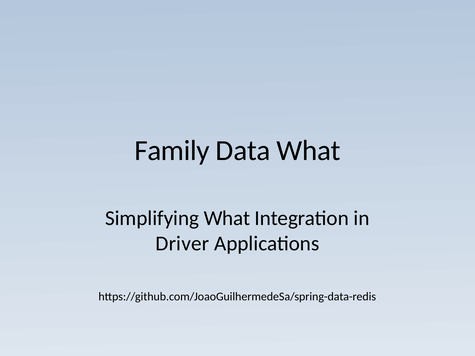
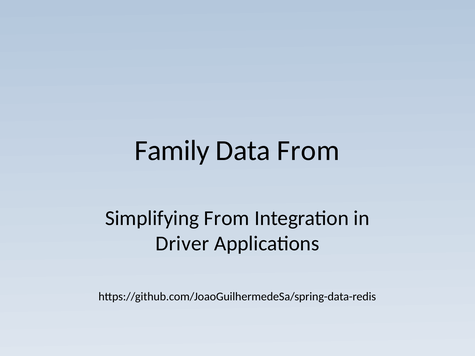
Data What: What -> From (308, 151)
Simplifying What: What -> From (227, 218)
